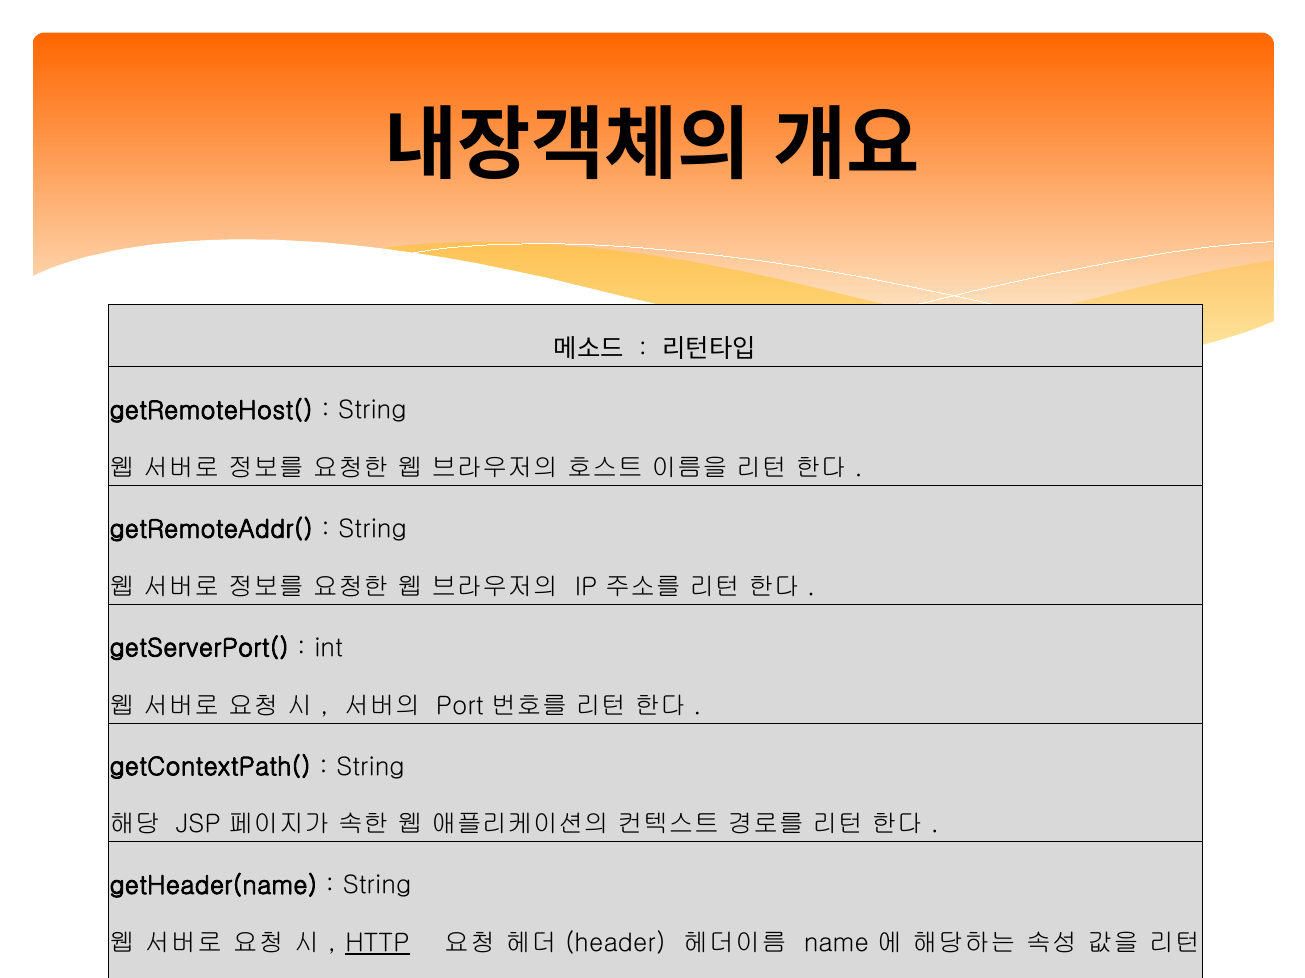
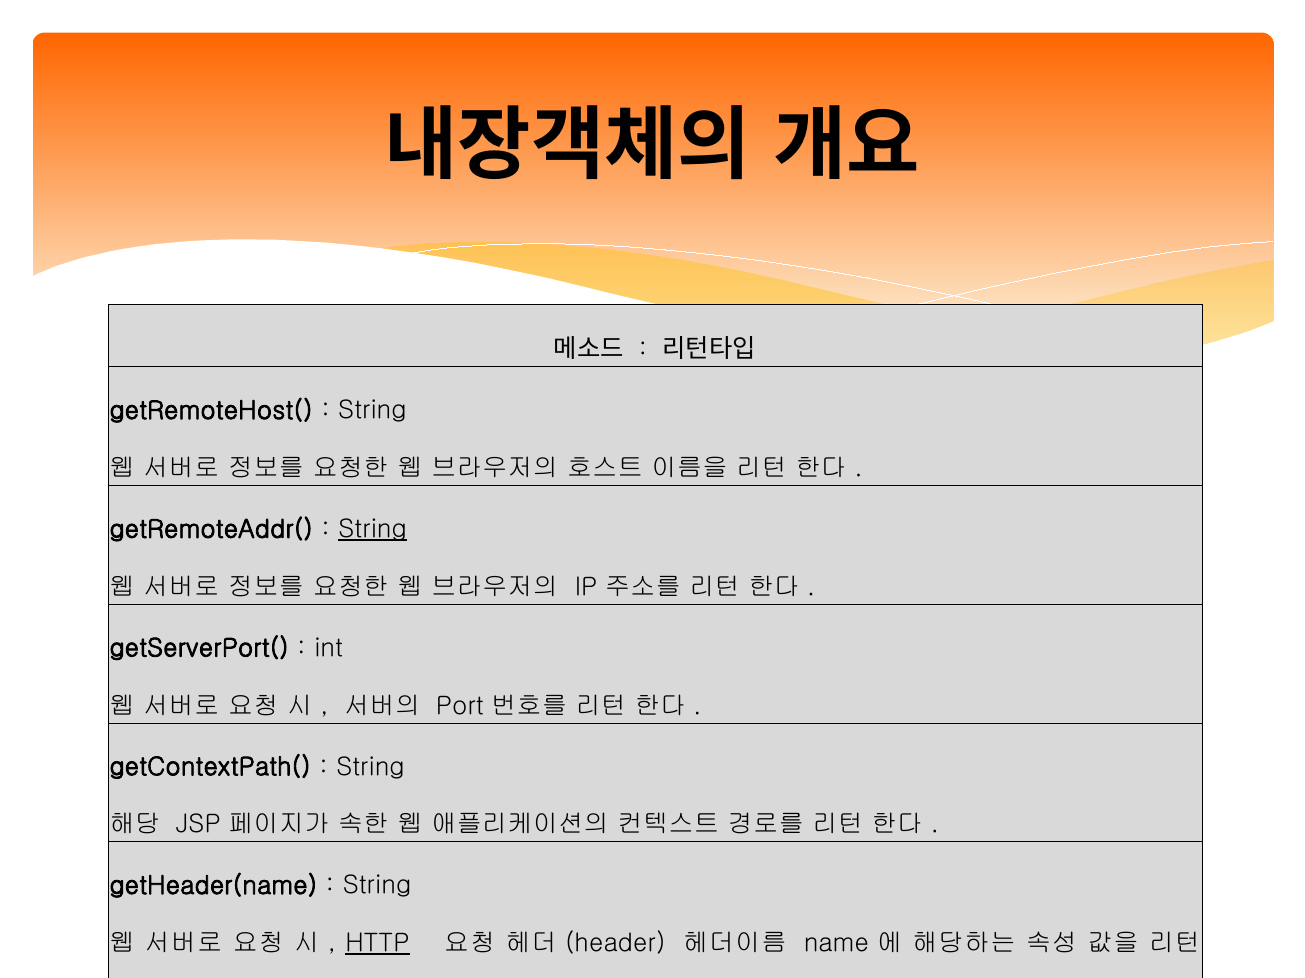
String underline: none -> present (373, 530)
